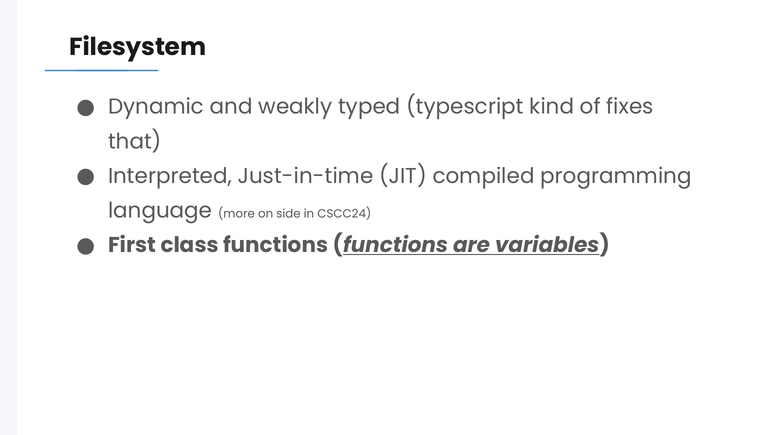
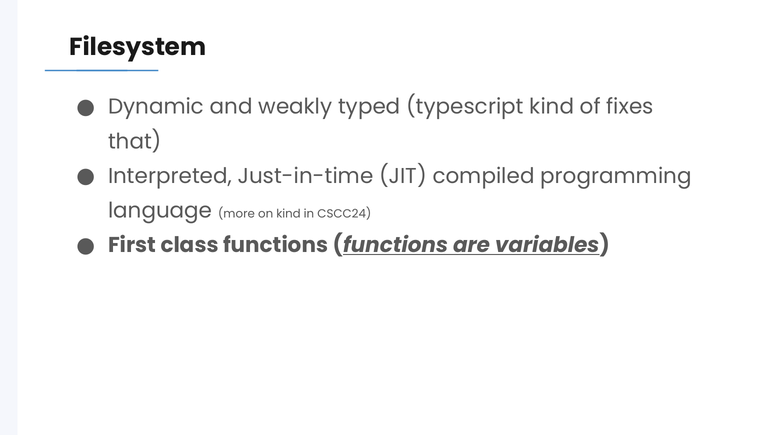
on side: side -> kind (288, 214)
